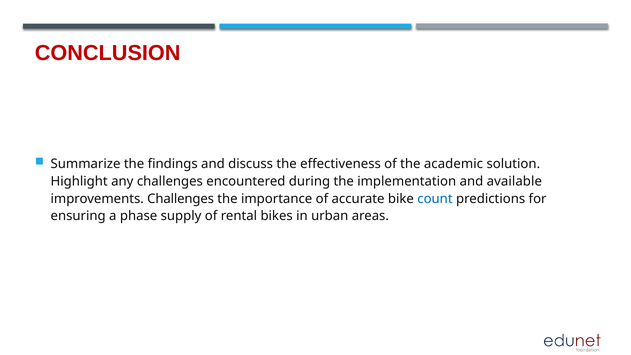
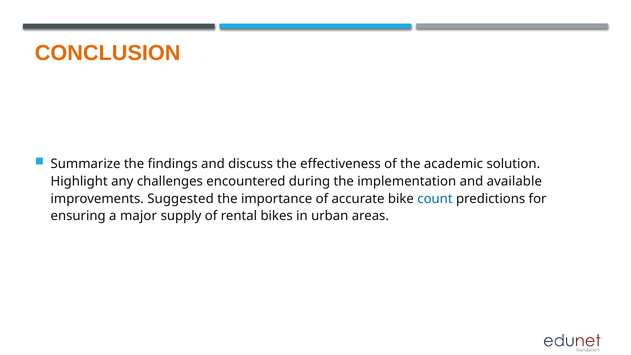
CONCLUSION colour: red -> orange (108, 53)
improvements Challenges: Challenges -> Suggested (181, 199)
phase: phase -> major (139, 216)
